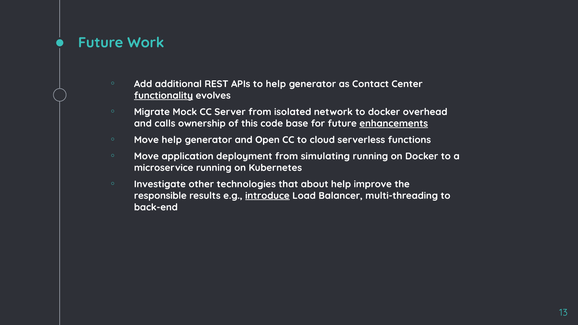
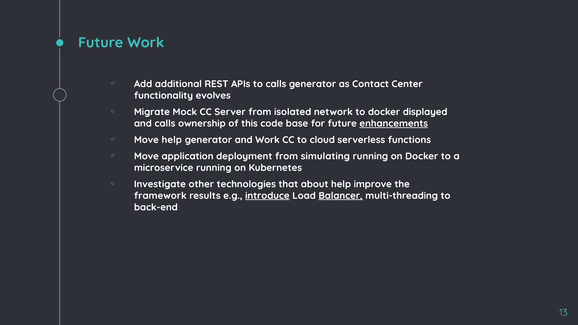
to help: help -> calls (276, 84)
functionality underline: present -> none (163, 96)
overhead: overhead -> displayed (425, 112)
and Open: Open -> Work (267, 140)
responsible: responsible -> framework (160, 196)
Balancer underline: none -> present (341, 196)
